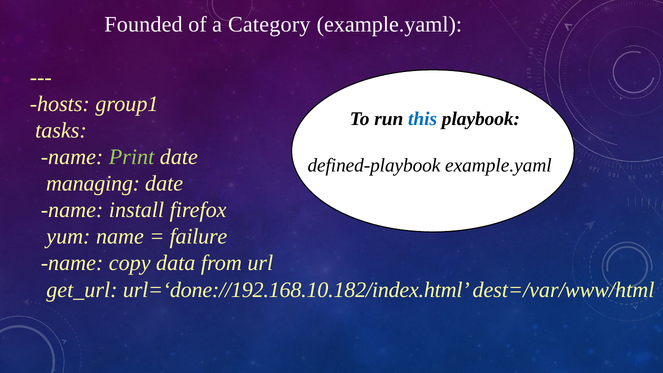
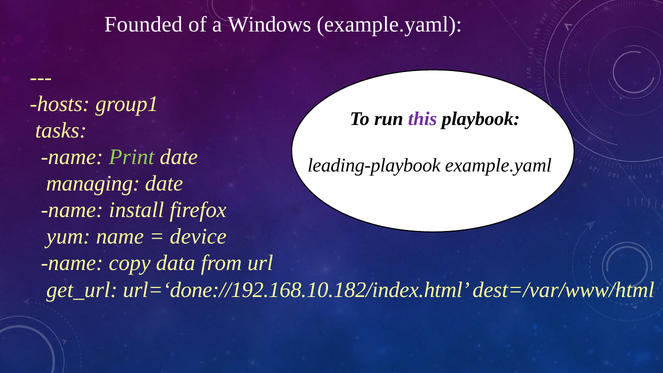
Category: Category -> Windows (269, 24)
this colour: blue -> purple (423, 119)
defined-playbook: defined-playbook -> leading-playbook (374, 165)
failure: failure -> device (198, 237)
